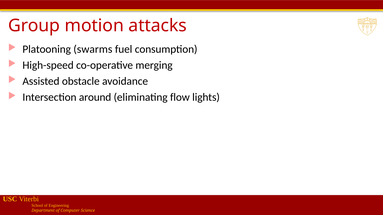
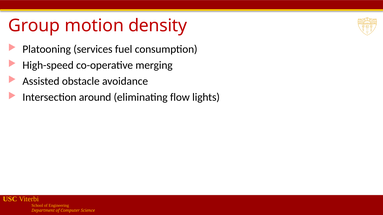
attacks: attacks -> density (158, 26)
swarms: swarms -> services (93, 49)
